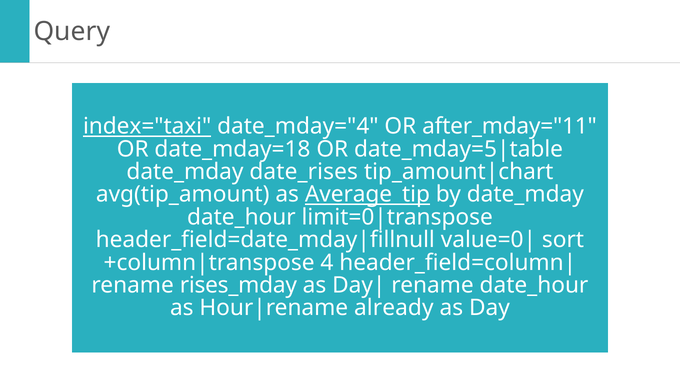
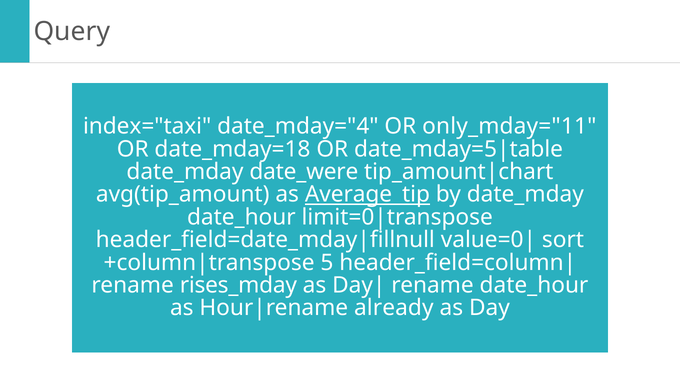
index="taxi underline: present -> none (147, 126)
after_mday="11: after_mday="11 -> only_mday="11 (509, 126)
date_rises: date_rises -> date_were (304, 172)
4: 4 -> 5 (327, 262)
